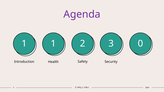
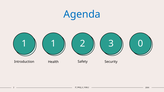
Agenda colour: purple -> blue (82, 14)
